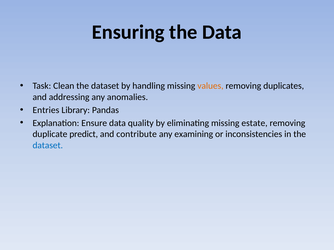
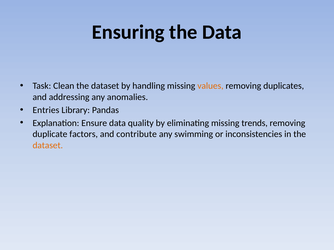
estate: estate -> trends (255, 123)
predict: predict -> factors (84, 134)
examining: examining -> swimming (194, 134)
dataset colour: blue -> orange (48, 146)
